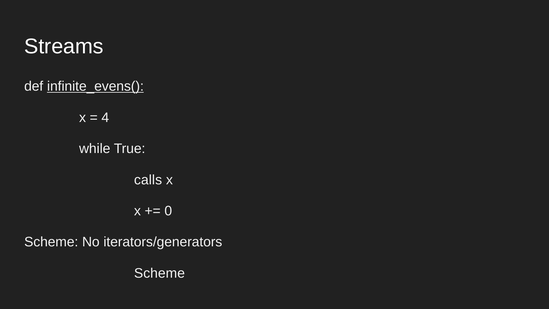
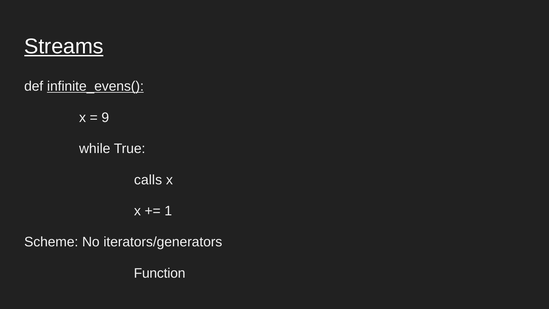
Streams underline: none -> present (64, 47)
4: 4 -> 9 (105, 117)
0: 0 -> 1 (168, 211)
Scheme: Scheme -> Function (160, 273)
